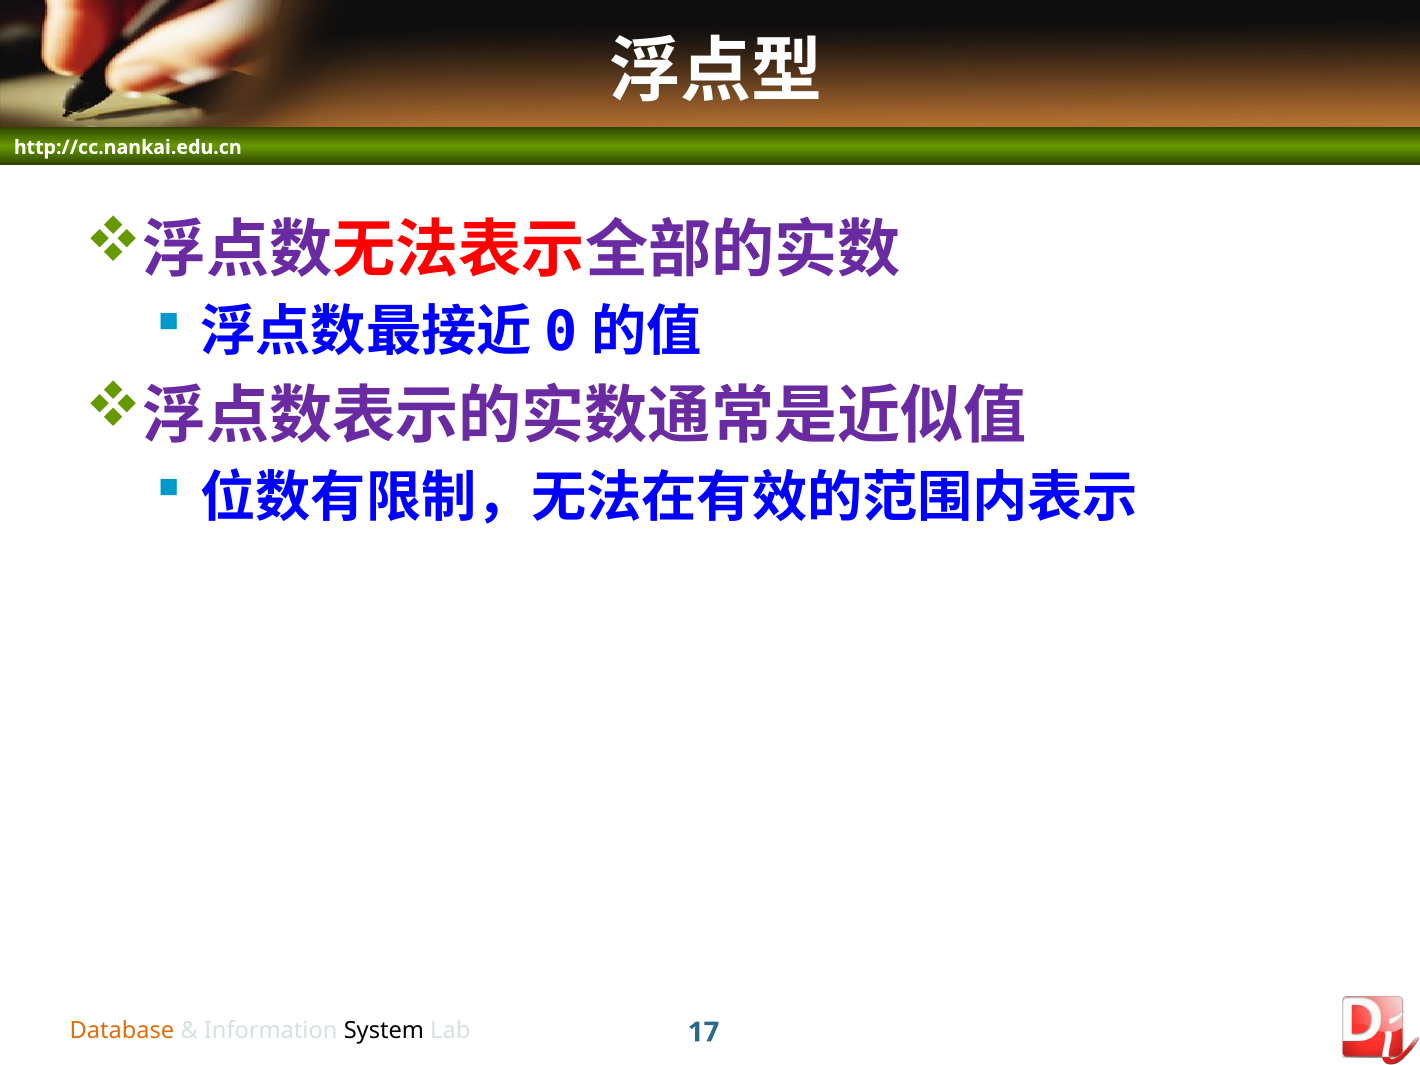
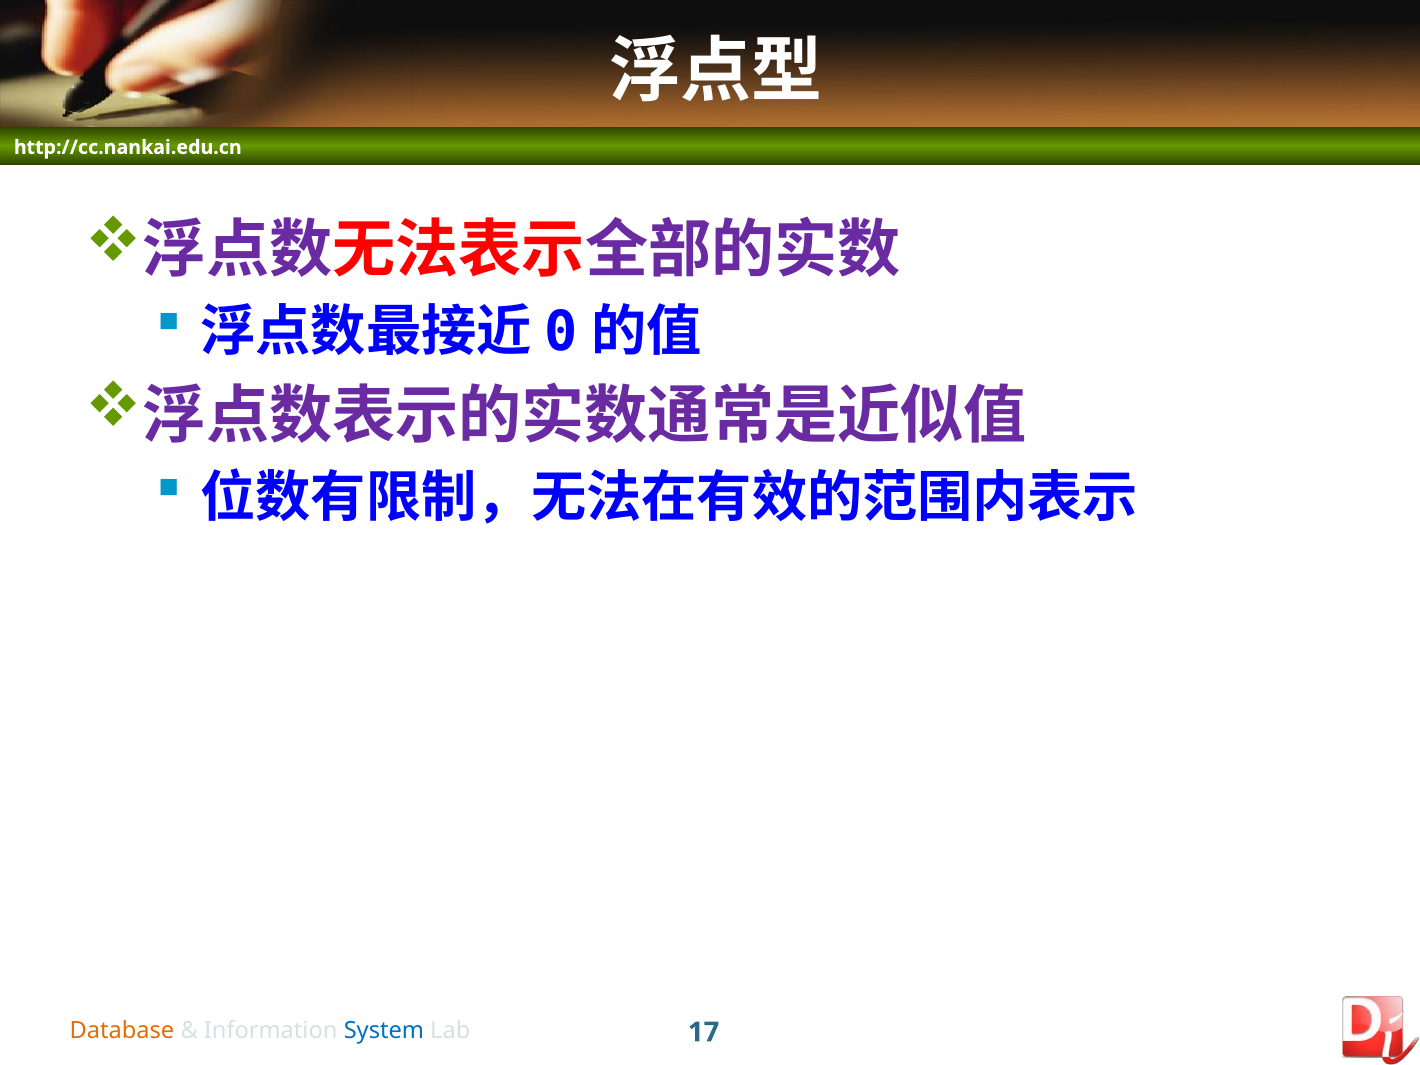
System colour: black -> blue (384, 1031)
